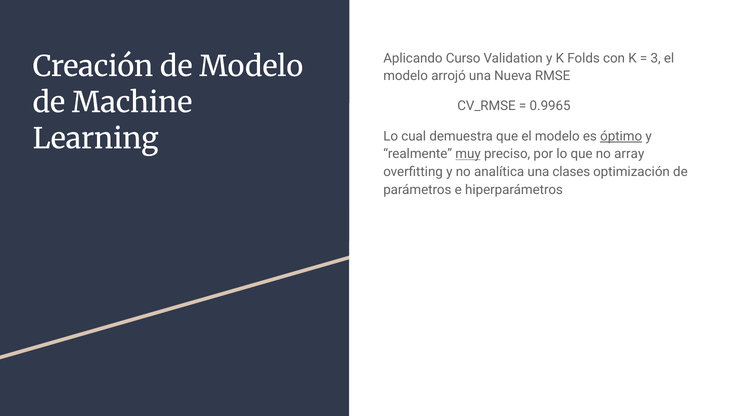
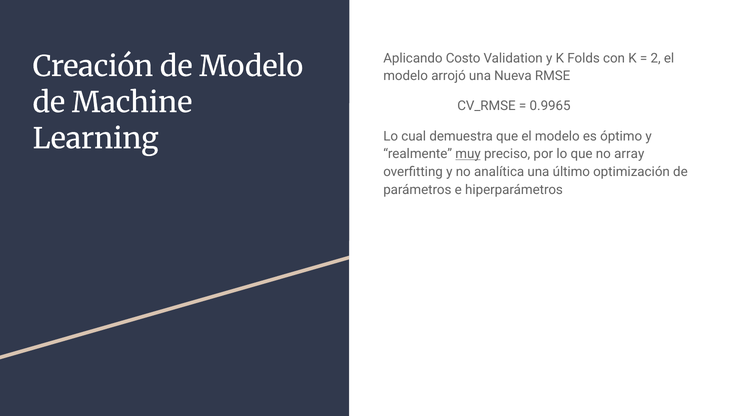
Curso: Curso -> Costo (463, 58)
3: 3 -> 2 (656, 58)
óptimo underline: present -> none (621, 136)
clases: clases -> último (571, 172)
